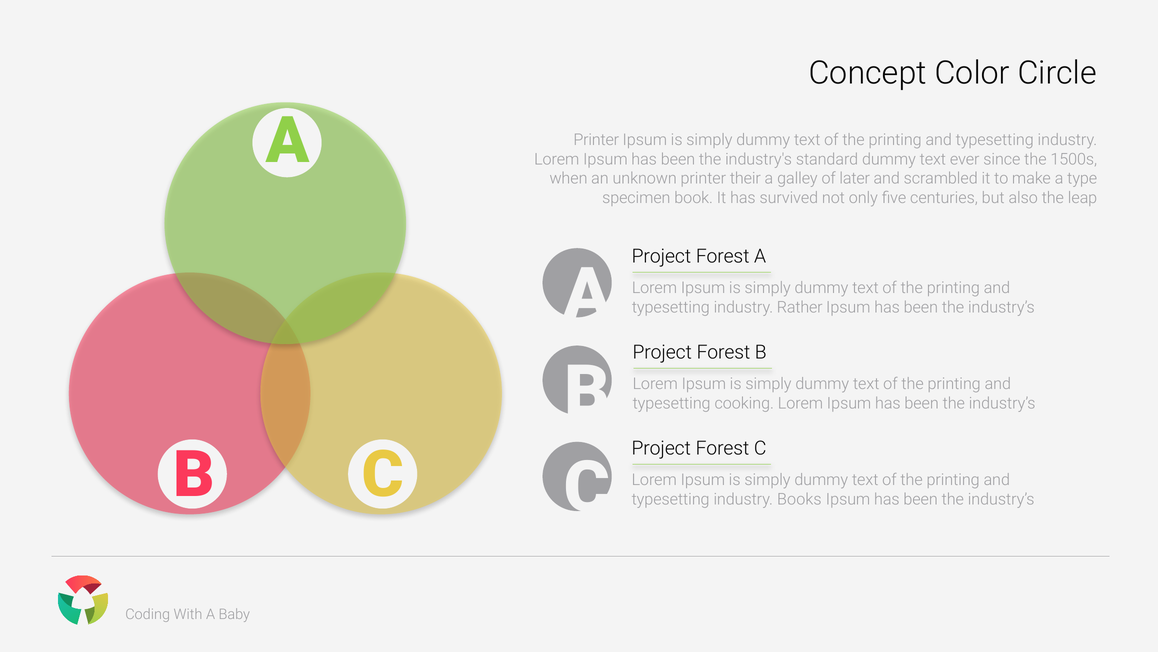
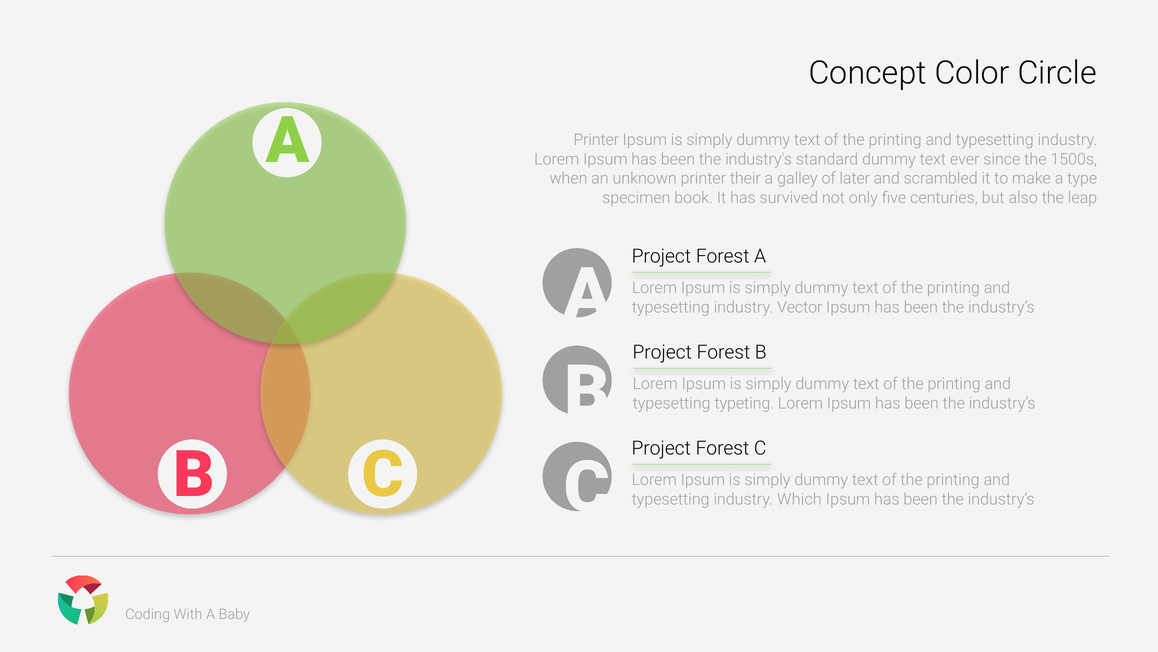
Rather: Rather -> Vector (800, 307)
cooking: cooking -> typeting (744, 403)
Books: Books -> Which (799, 499)
